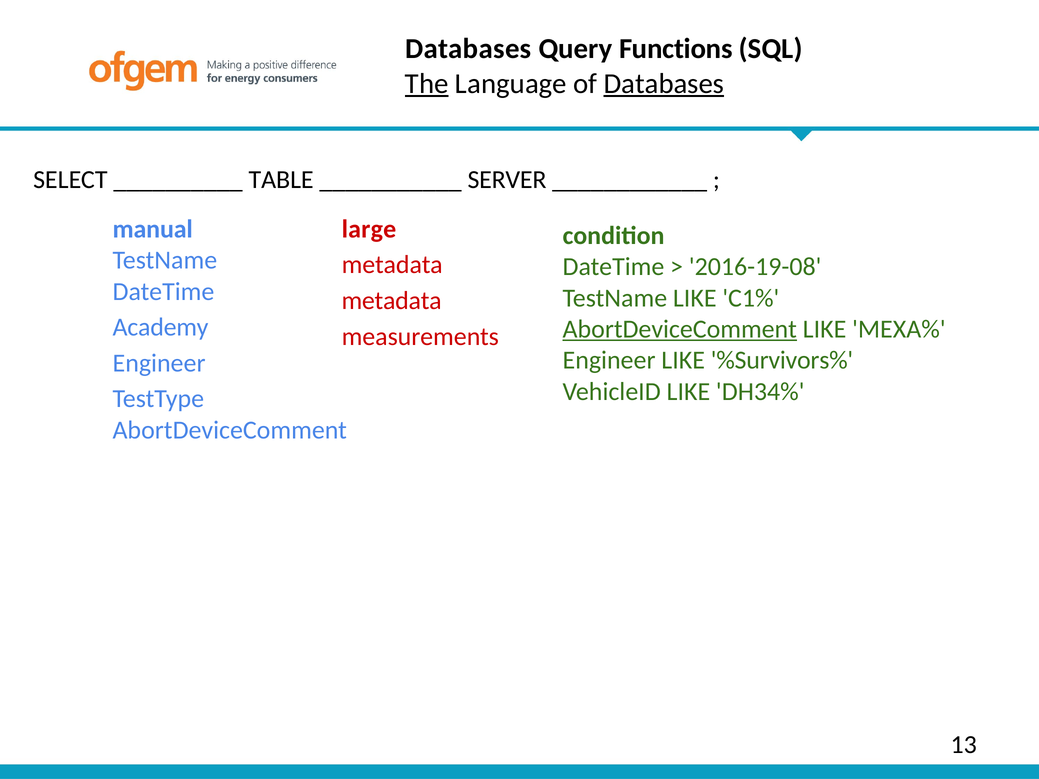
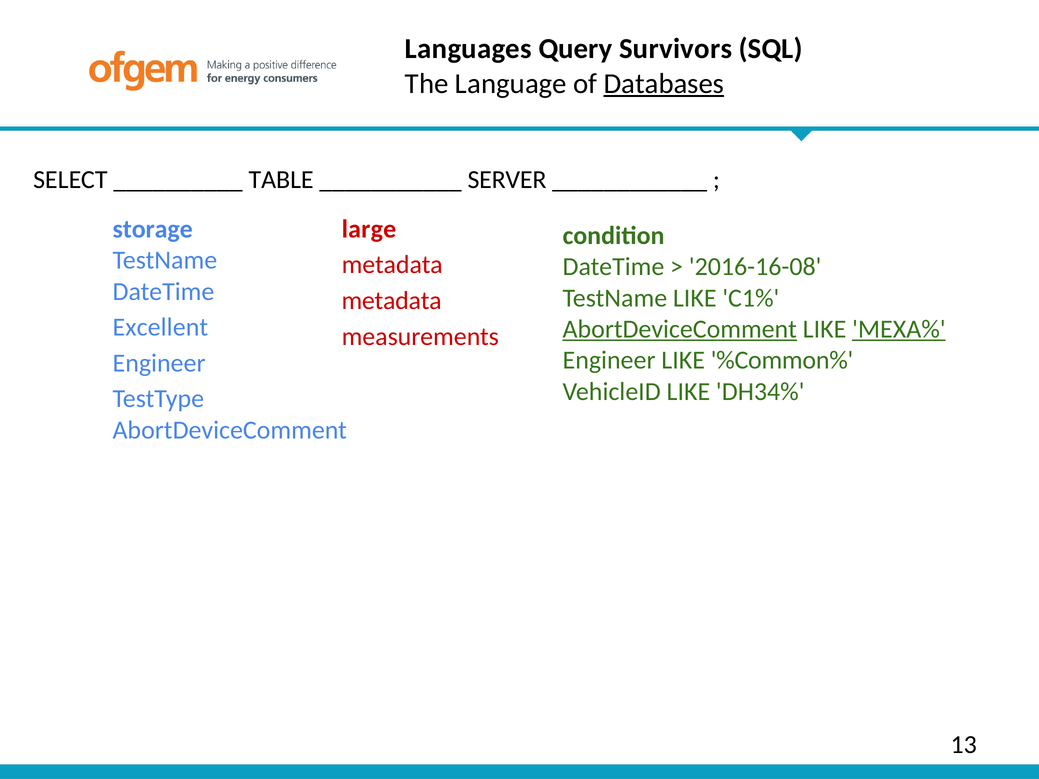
Databases: Databases -> Languages (468, 49)
Functions: Functions -> Survivors (676, 49)
The underline: present -> none (427, 84)
manual: manual -> storage (153, 229)
2016-19-08: 2016-19-08 -> 2016-16-08 (755, 267)
Academy: Academy -> Excellent (160, 327)
MEXA% underline: none -> present (899, 329)
%Survivors%: %Survivors% -> %Common% (782, 360)
